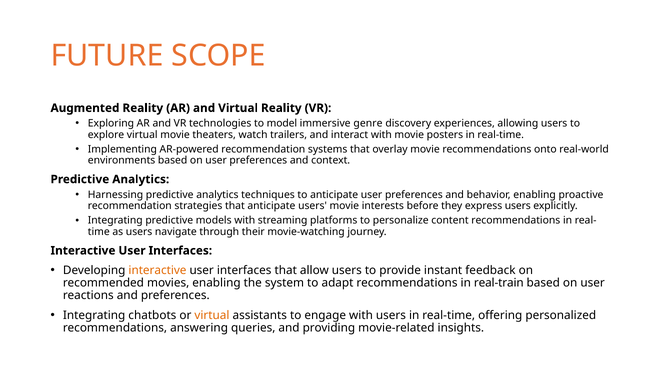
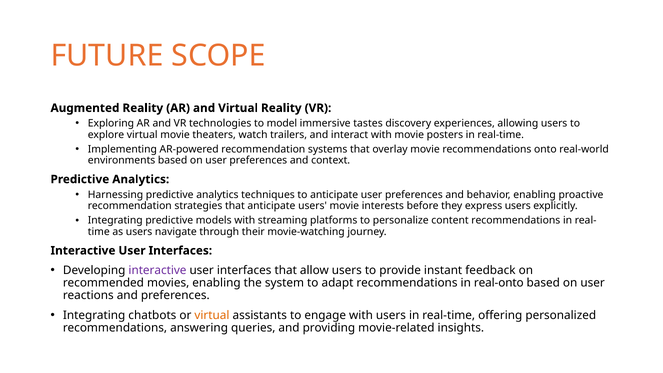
genre: genre -> tastes (368, 123)
interactive colour: orange -> purple (157, 270)
real-train: real-train -> real-onto (499, 283)
